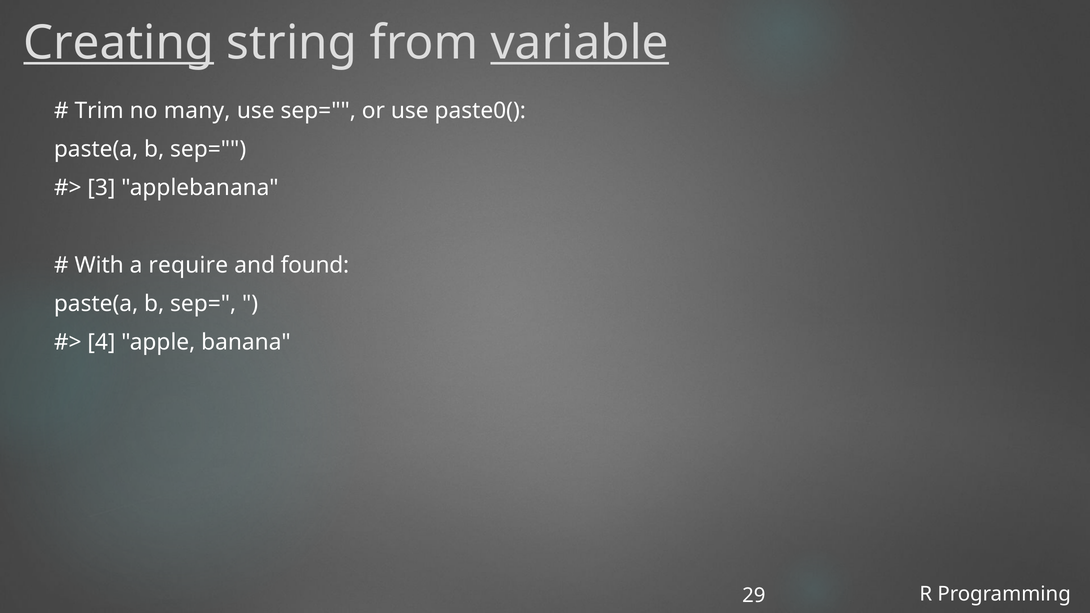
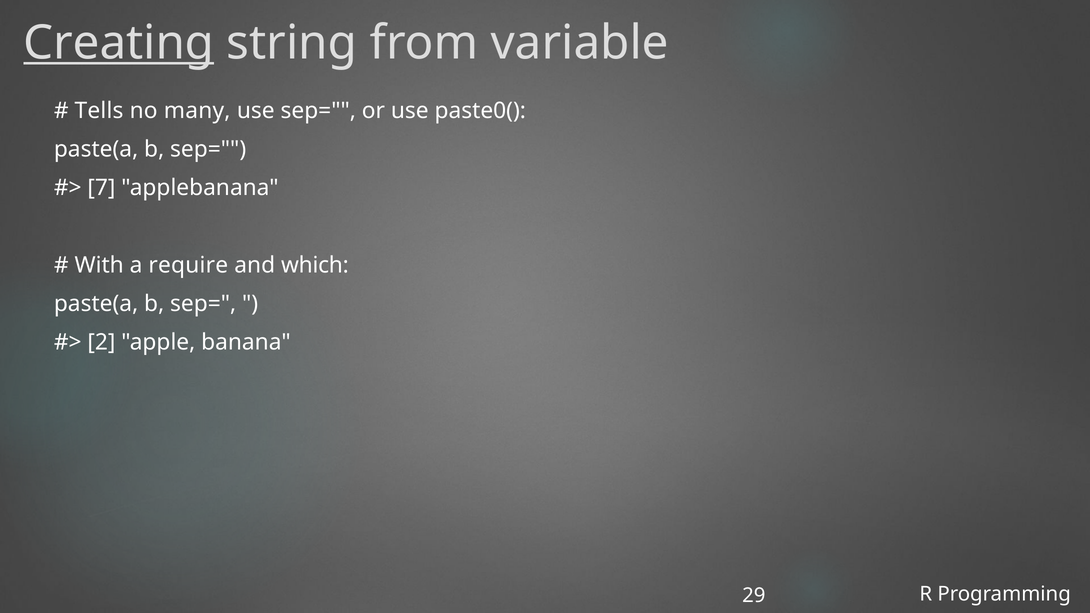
variable underline: present -> none (580, 43)
Trim: Trim -> Tells (99, 111)
3: 3 -> 7 (101, 188)
found: found -> which (315, 265)
4: 4 -> 2 (101, 342)
